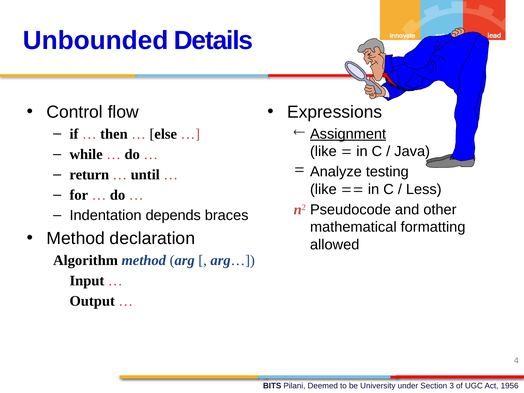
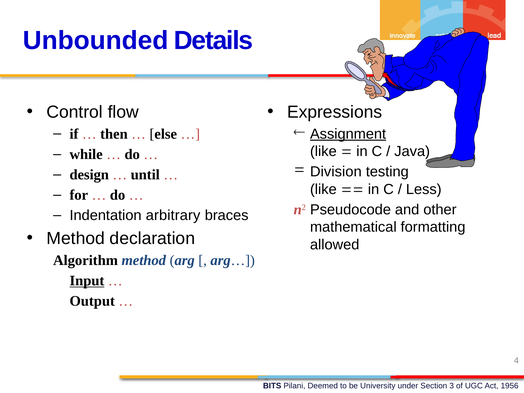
Analyze: Analyze -> Division (336, 172)
return: return -> design (89, 175)
depends: depends -> arbitrary (173, 216)
Input underline: none -> present (87, 281)
